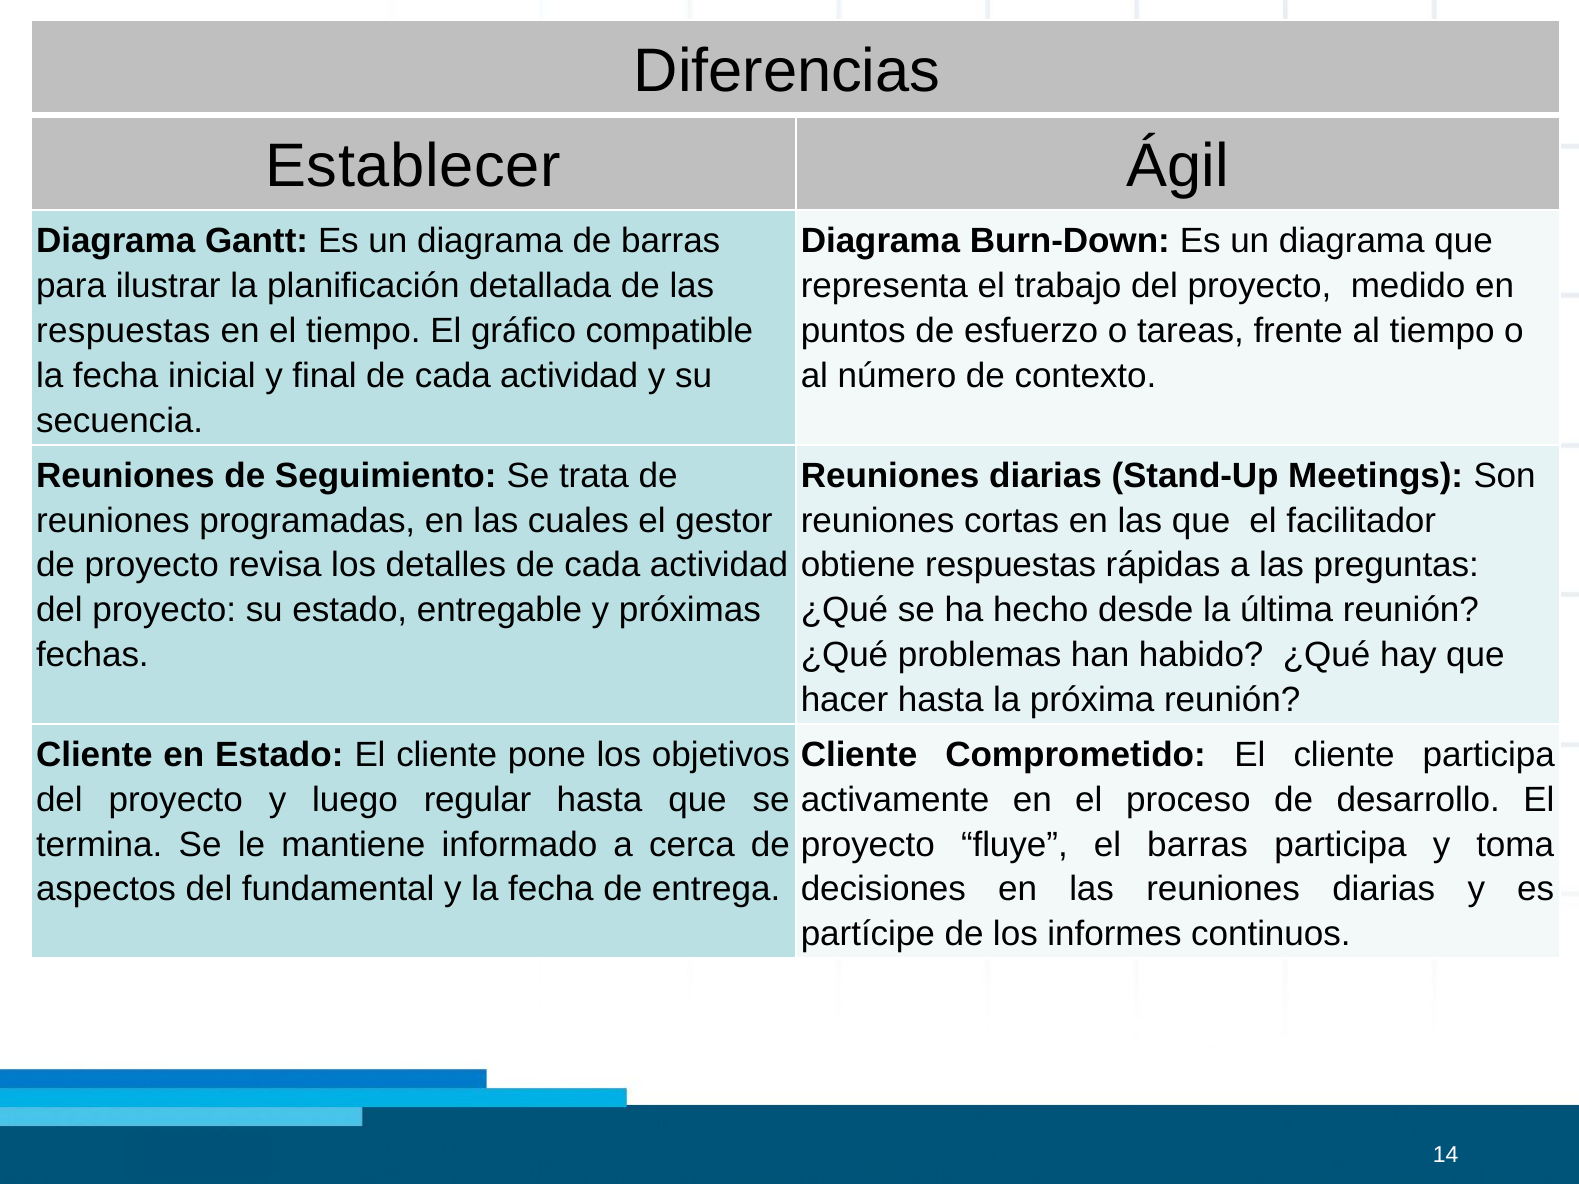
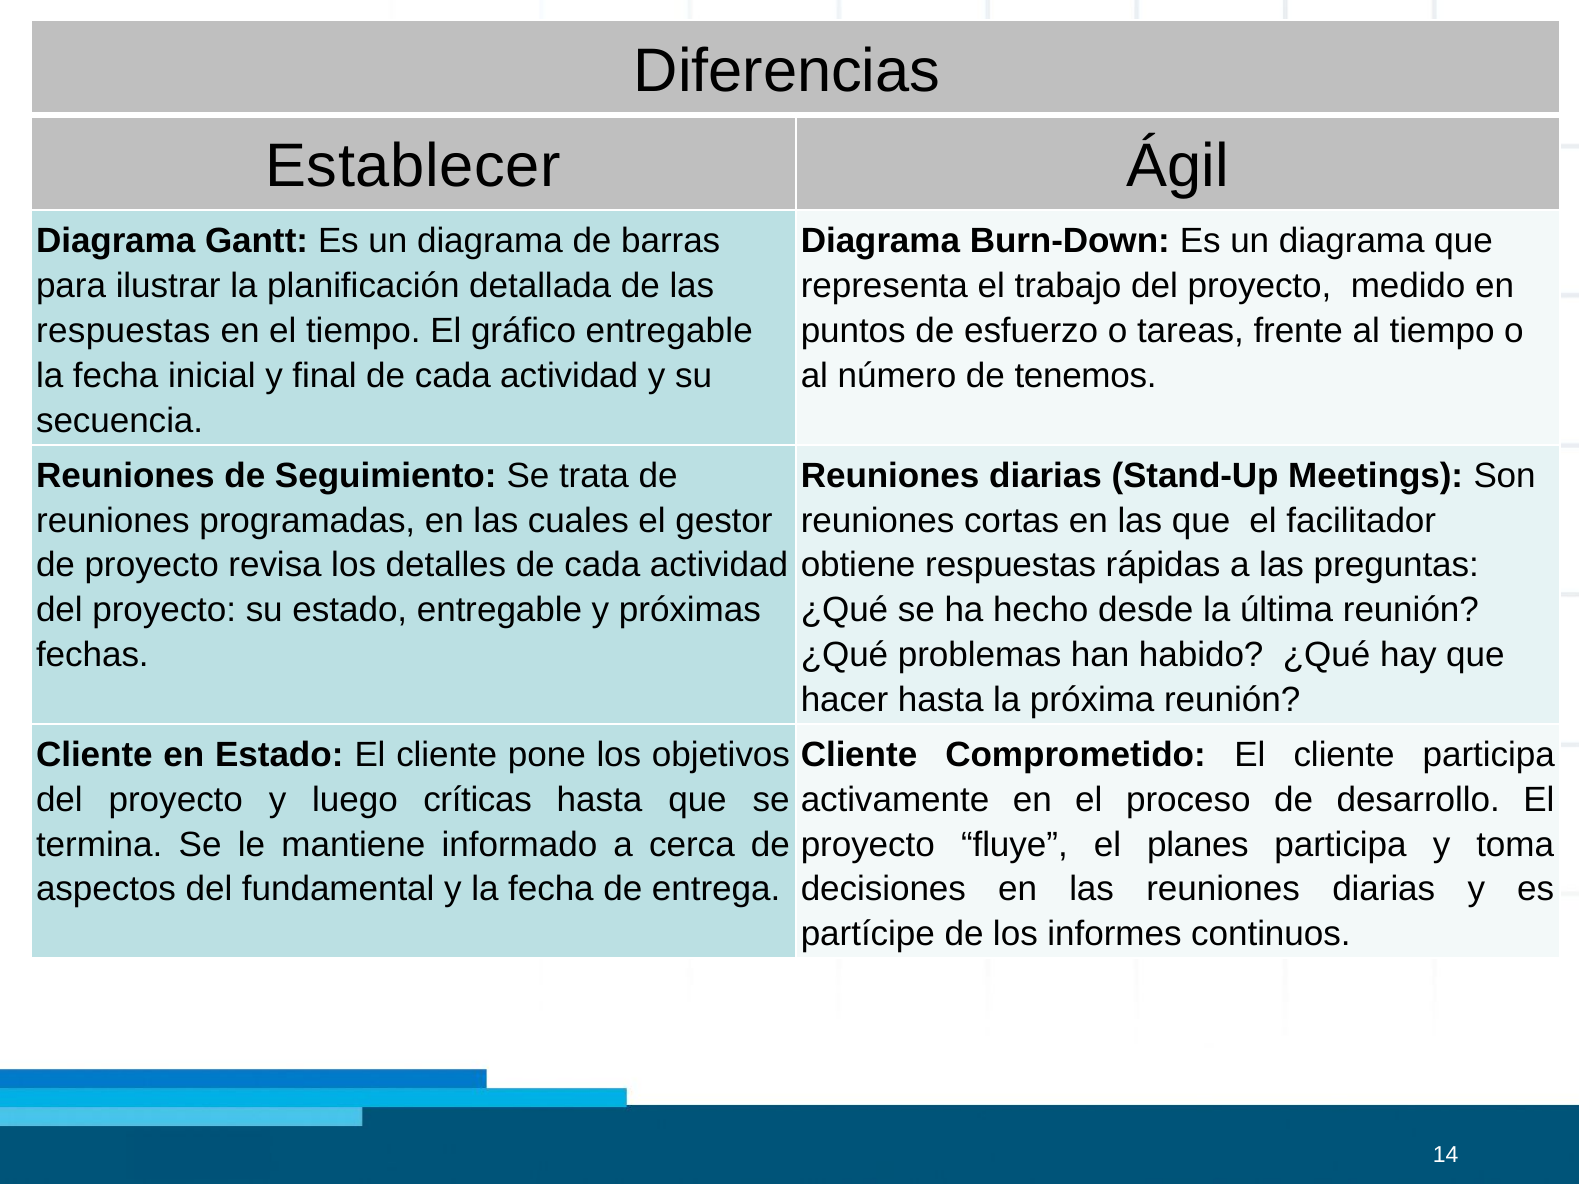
gráfico compatible: compatible -> entregable (669, 331)
contexto: contexto -> tenemos (1086, 376)
regular: regular -> críticas (478, 800)
el barras: barras -> planes (1198, 845)
